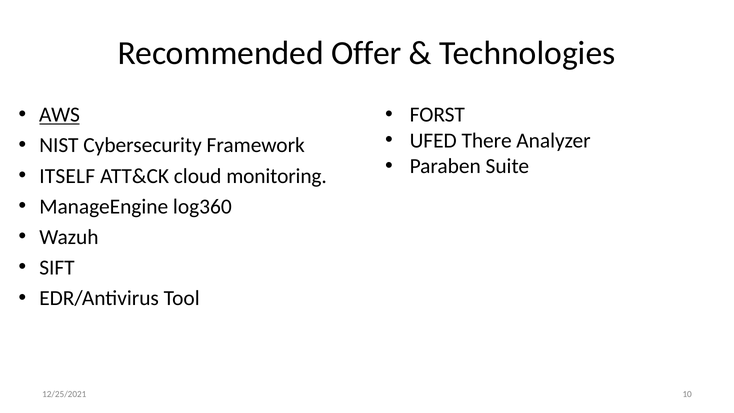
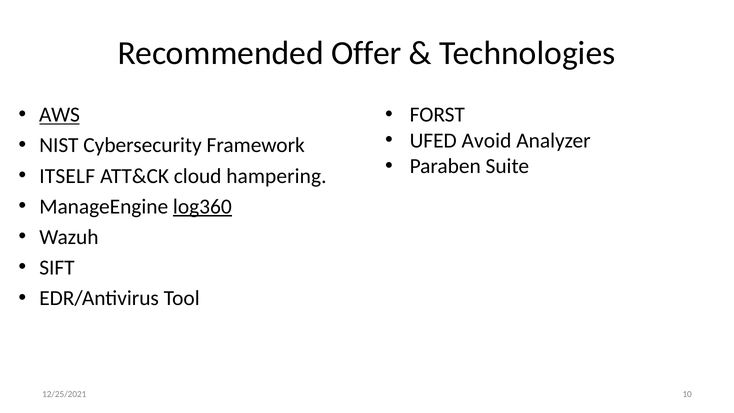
There: There -> Avoid (487, 140)
monitoring: monitoring -> hampering (276, 176)
log360 underline: none -> present (202, 206)
